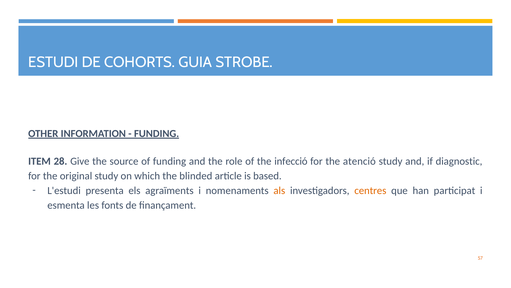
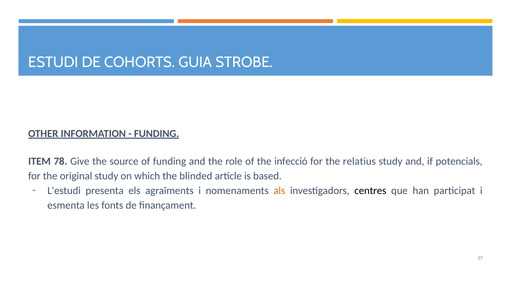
28: 28 -> 78 (60, 161)
atenció: atenció -> relatius (359, 161)
diagnostic: diagnostic -> potencials (459, 161)
centres colour: orange -> black (370, 190)
